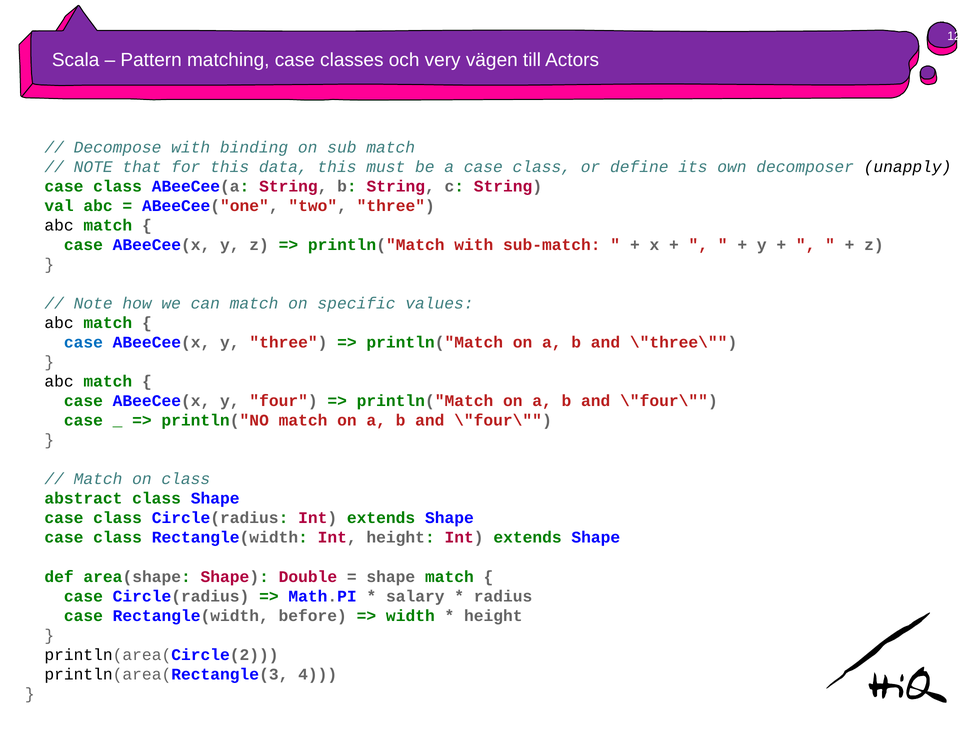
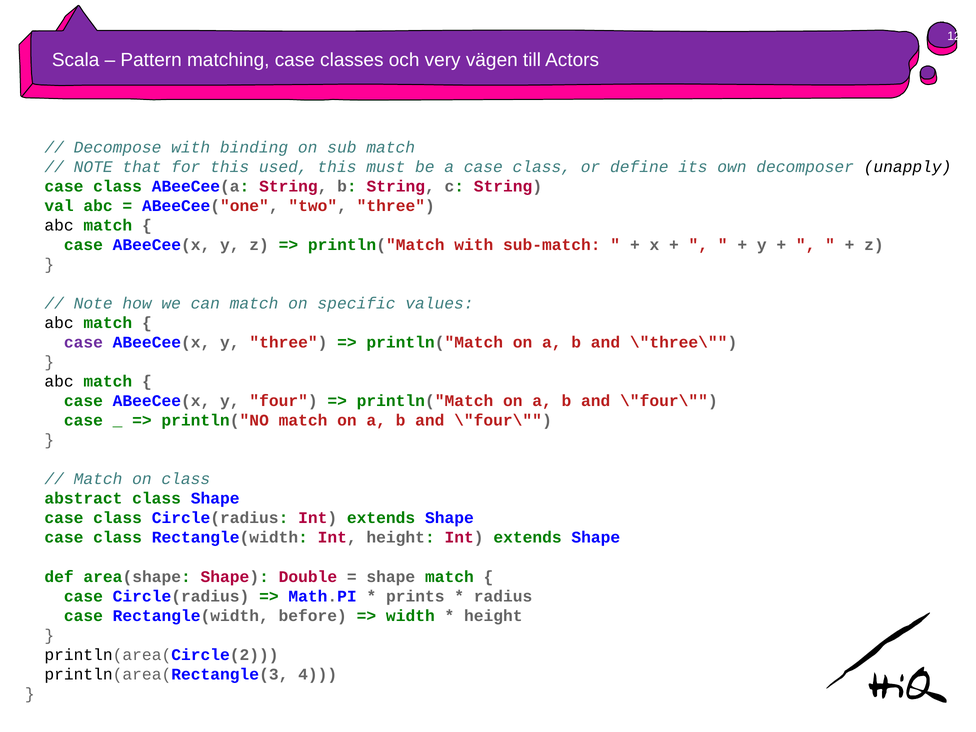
data: data -> used (283, 167)
case colour: blue -> purple (83, 342)
salary: salary -> prints (415, 596)
